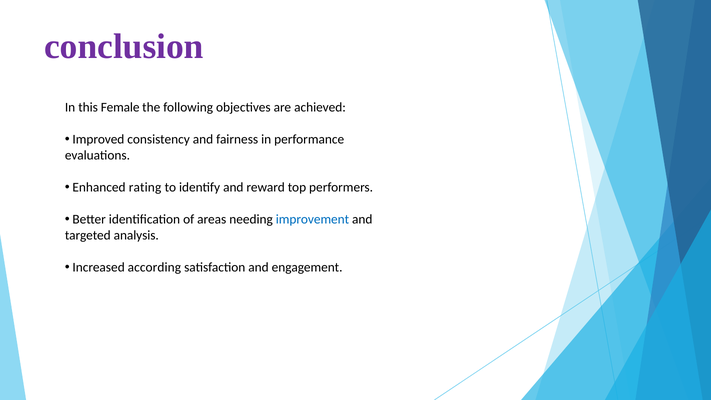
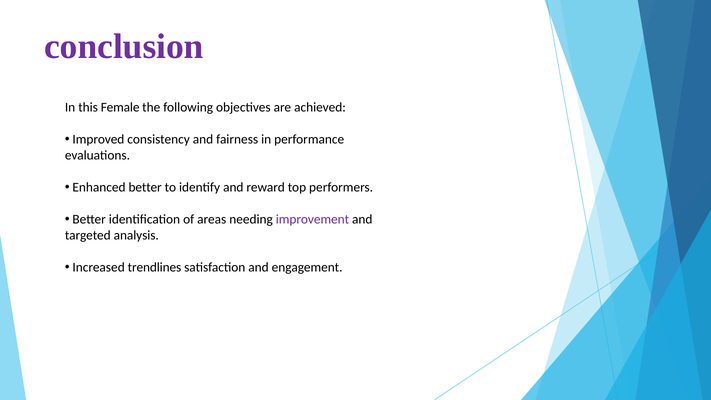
Enhanced rating: rating -> better (145, 187)
improvement colour: blue -> purple (312, 219)
according: according -> trendlines (154, 267)
